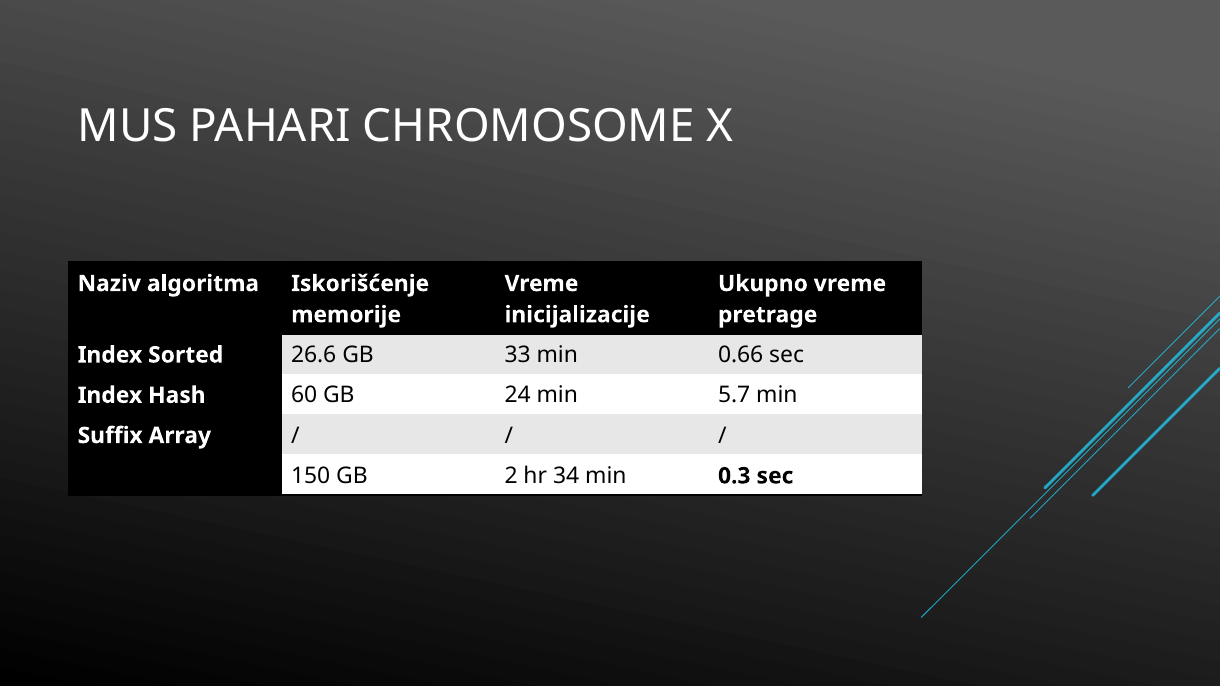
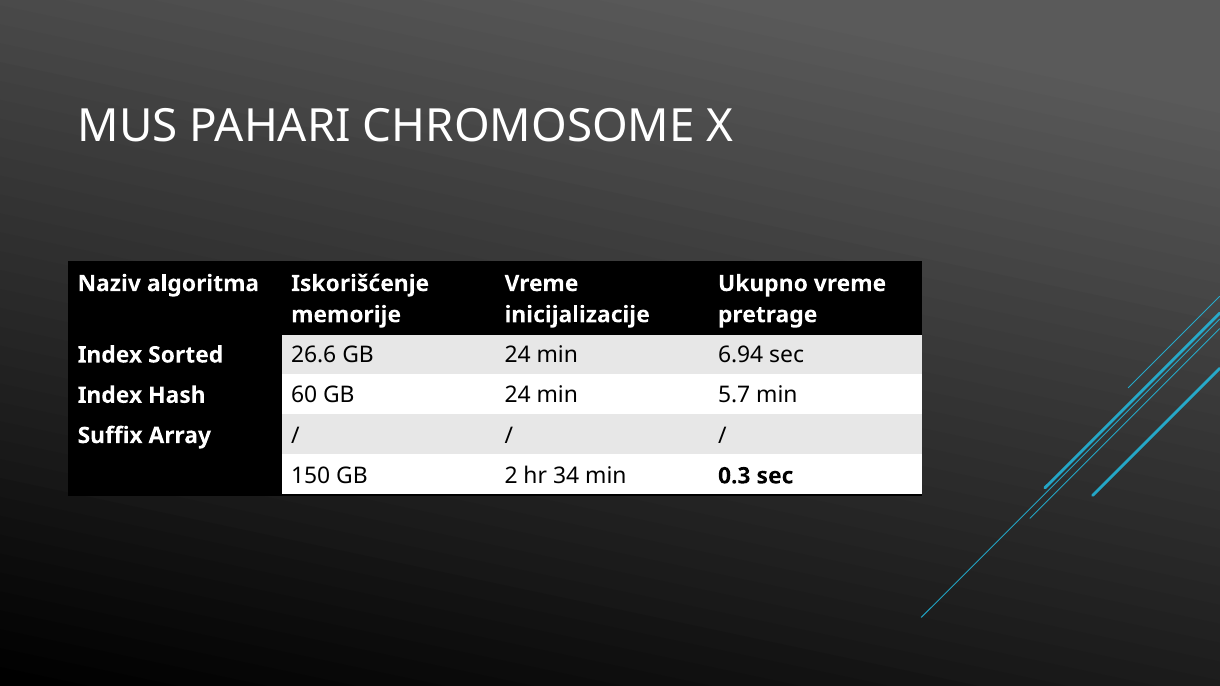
26.6 GB 33: 33 -> 24 (518, 355)
0.66: 0.66 -> 6.94 (741, 355)
